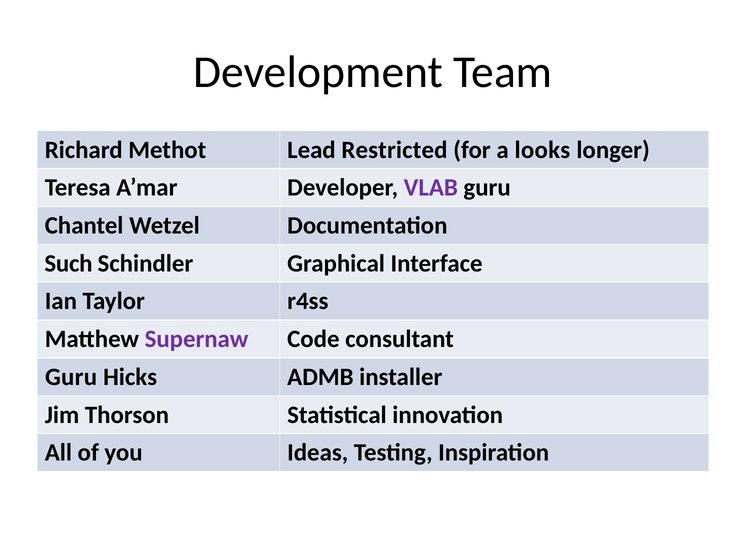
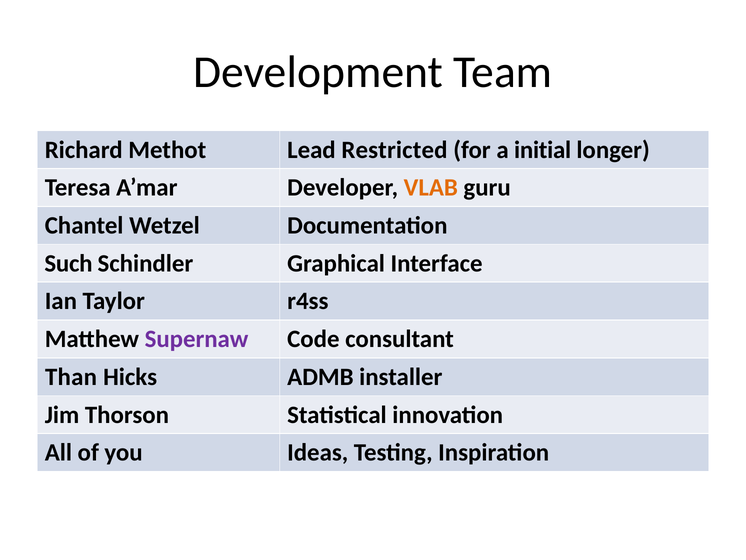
looks: looks -> initial (543, 150)
VLAB colour: purple -> orange (431, 188)
Guru: Guru -> Than (71, 377)
